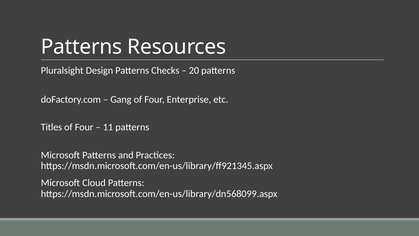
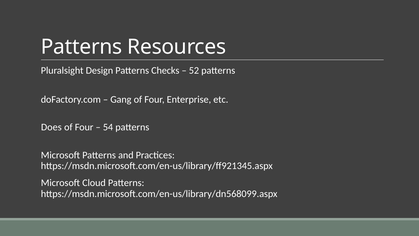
20: 20 -> 52 (194, 70)
Titles: Titles -> Does (51, 127)
11: 11 -> 54 (108, 127)
